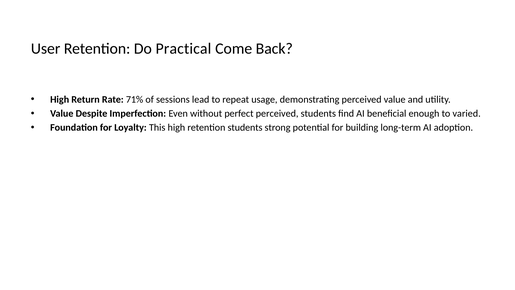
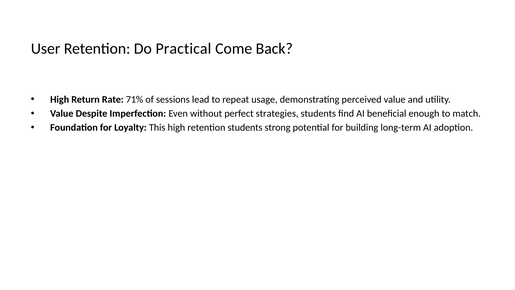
perfect perceived: perceived -> strategies (277, 113)
varied: varied -> match (467, 113)
